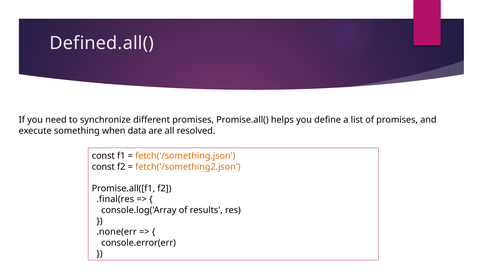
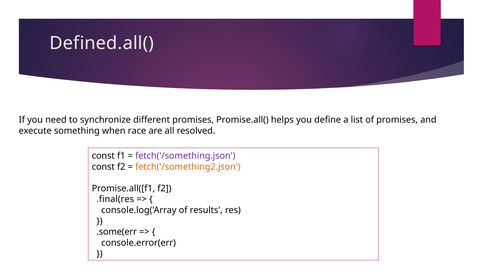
data: data -> race (137, 131)
fetch('/something.json colour: orange -> purple (185, 156)
.none(err: .none(err -> .some(err (117, 232)
